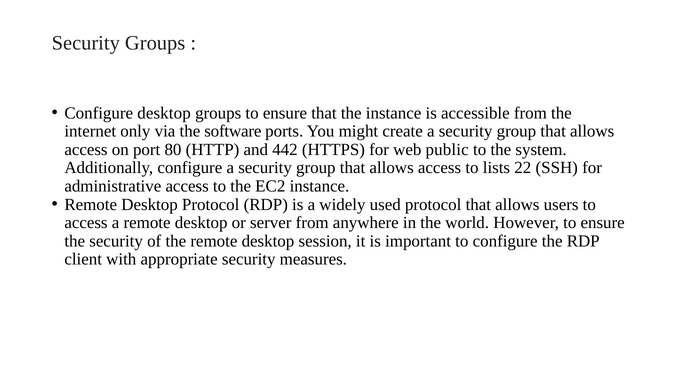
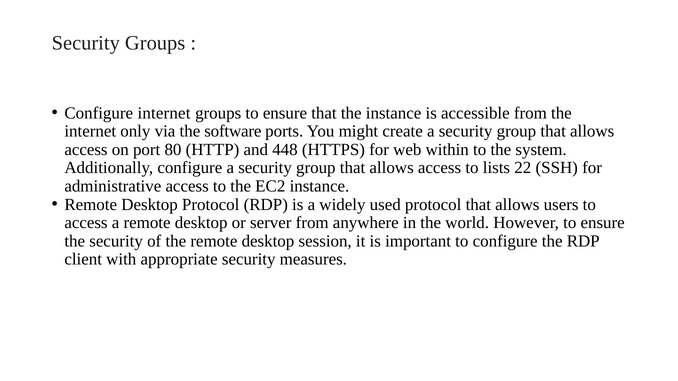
Configure desktop: desktop -> internet (164, 113)
442: 442 -> 448 (285, 150)
public: public -> within (447, 150)
